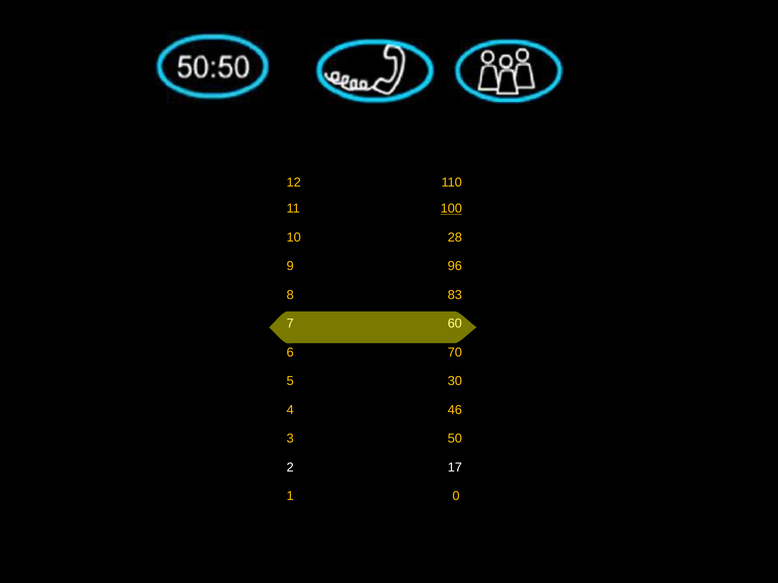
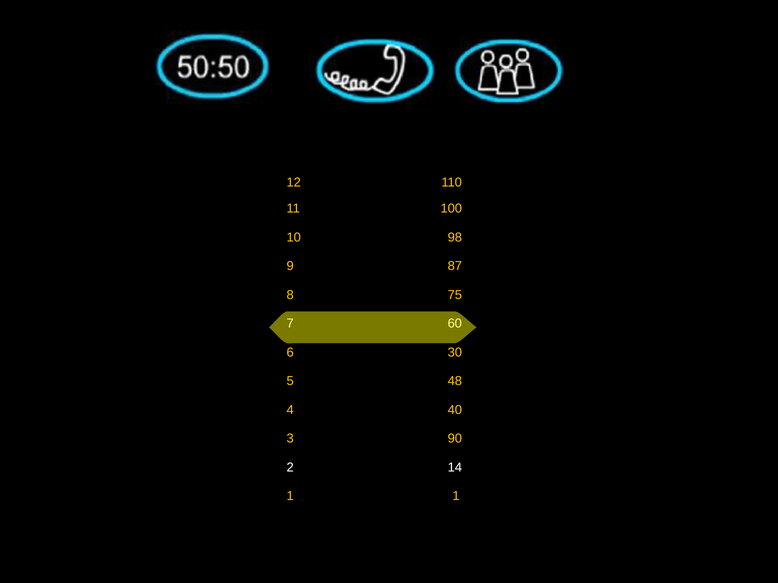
100 underline: present -> none (451, 209)
28: 28 -> 98 (455, 238)
96: 96 -> 87 (455, 266)
83: 83 -> 75 (455, 295)
70: 70 -> 30 (455, 353)
30: 30 -> 48 (455, 381)
46: 46 -> 40 (455, 410)
50: 50 -> 90 (455, 439)
17: 17 -> 14 (455, 468)
1 0: 0 -> 1 (456, 496)
